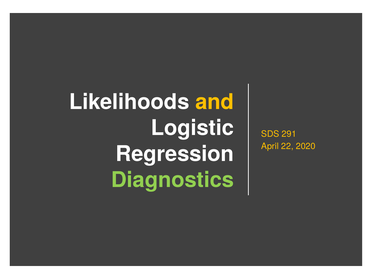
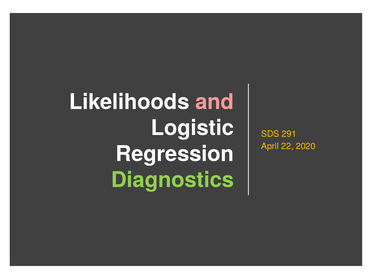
and colour: yellow -> pink (215, 102)
